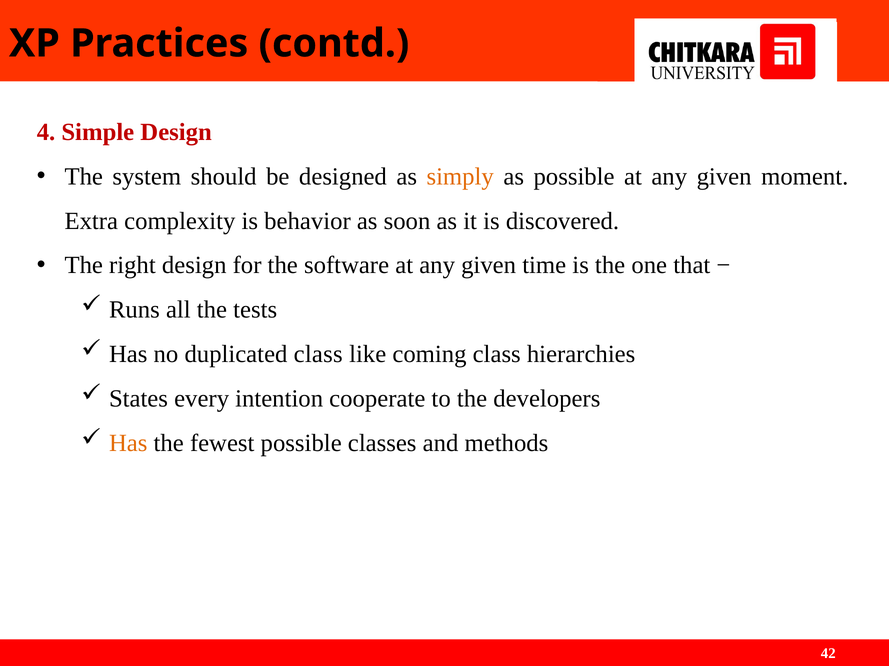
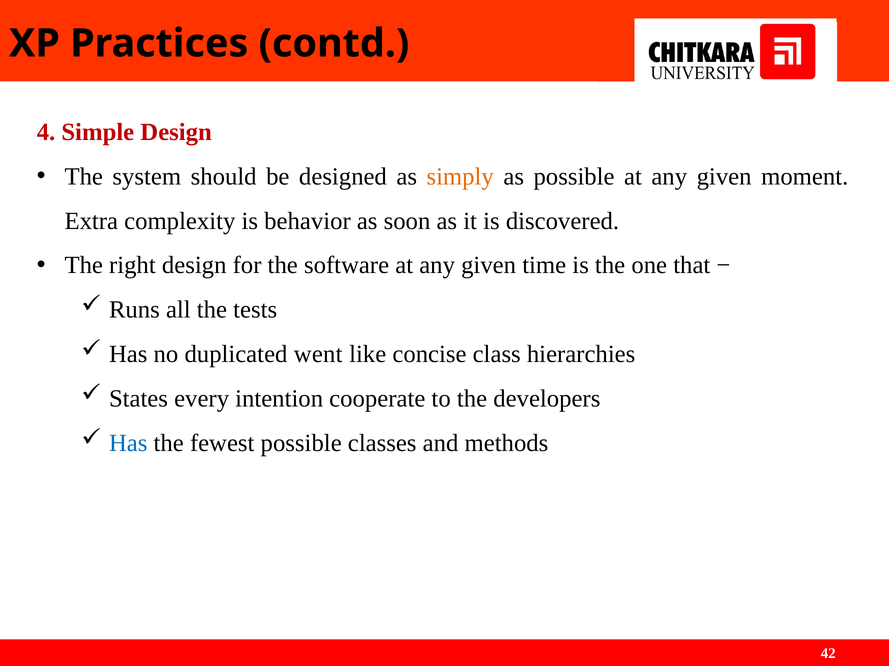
duplicated class: class -> went (318, 355)
coming: coming -> concise (429, 355)
Has colour: orange -> blue (128, 443)
